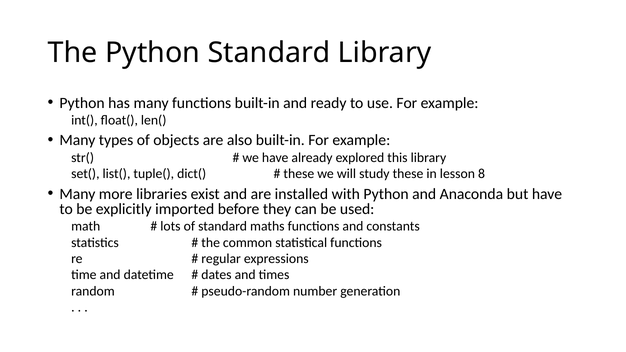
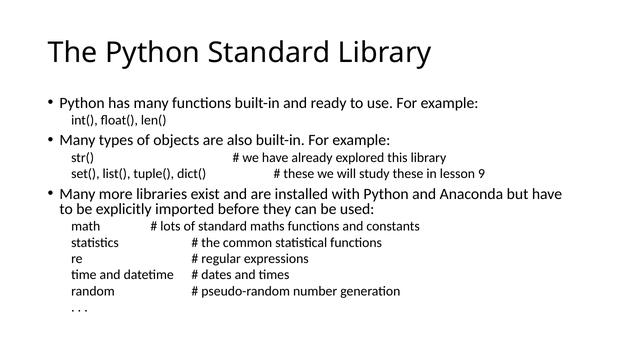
8: 8 -> 9 (481, 174)
